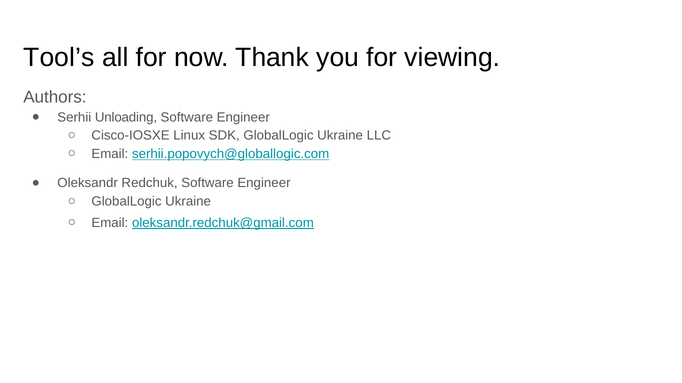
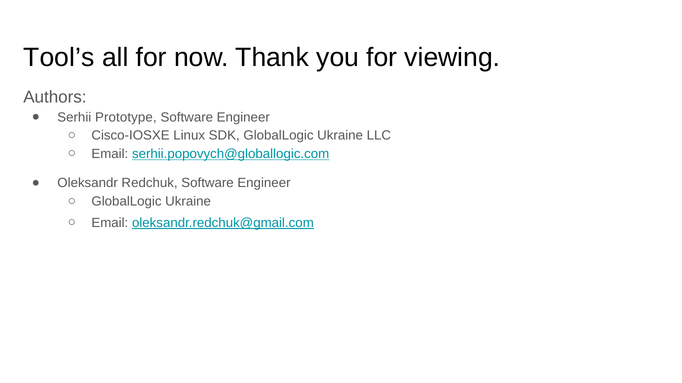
Unloading: Unloading -> Prototype (126, 117)
